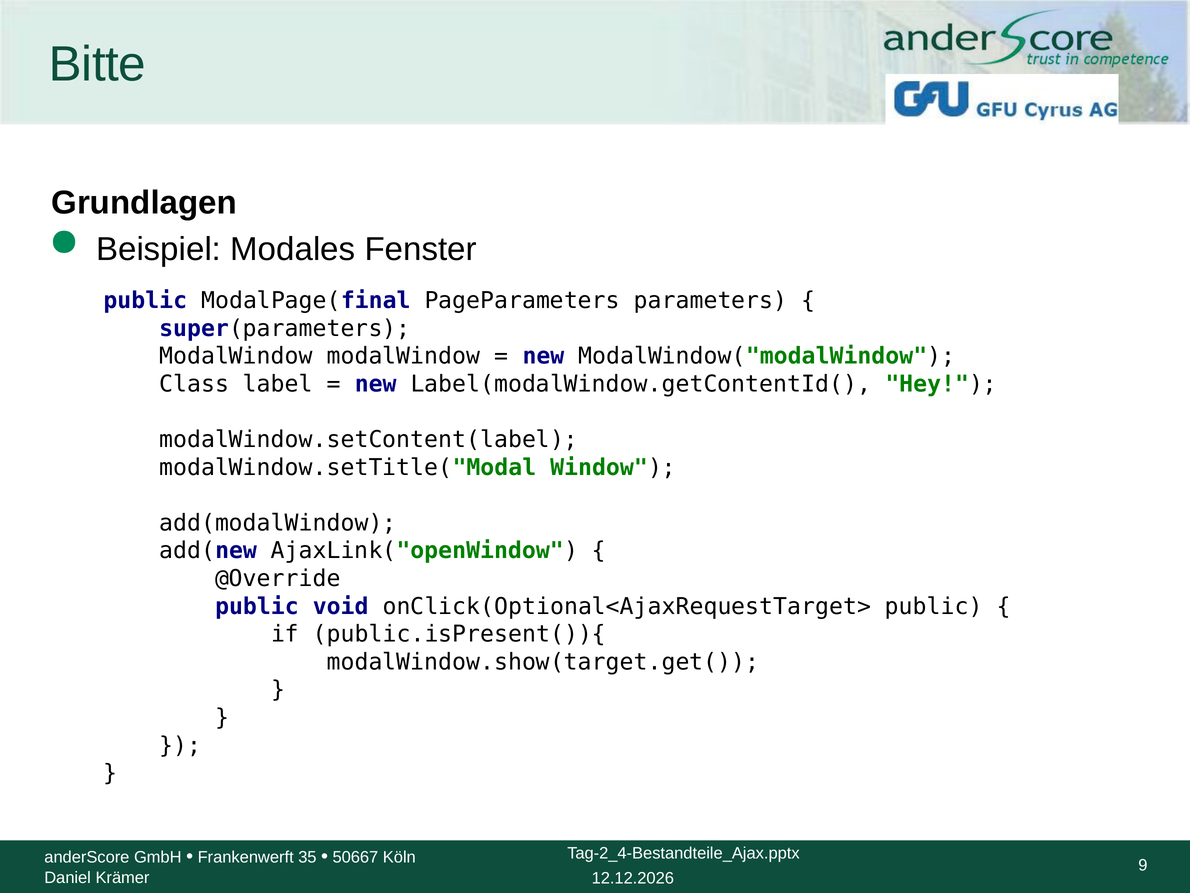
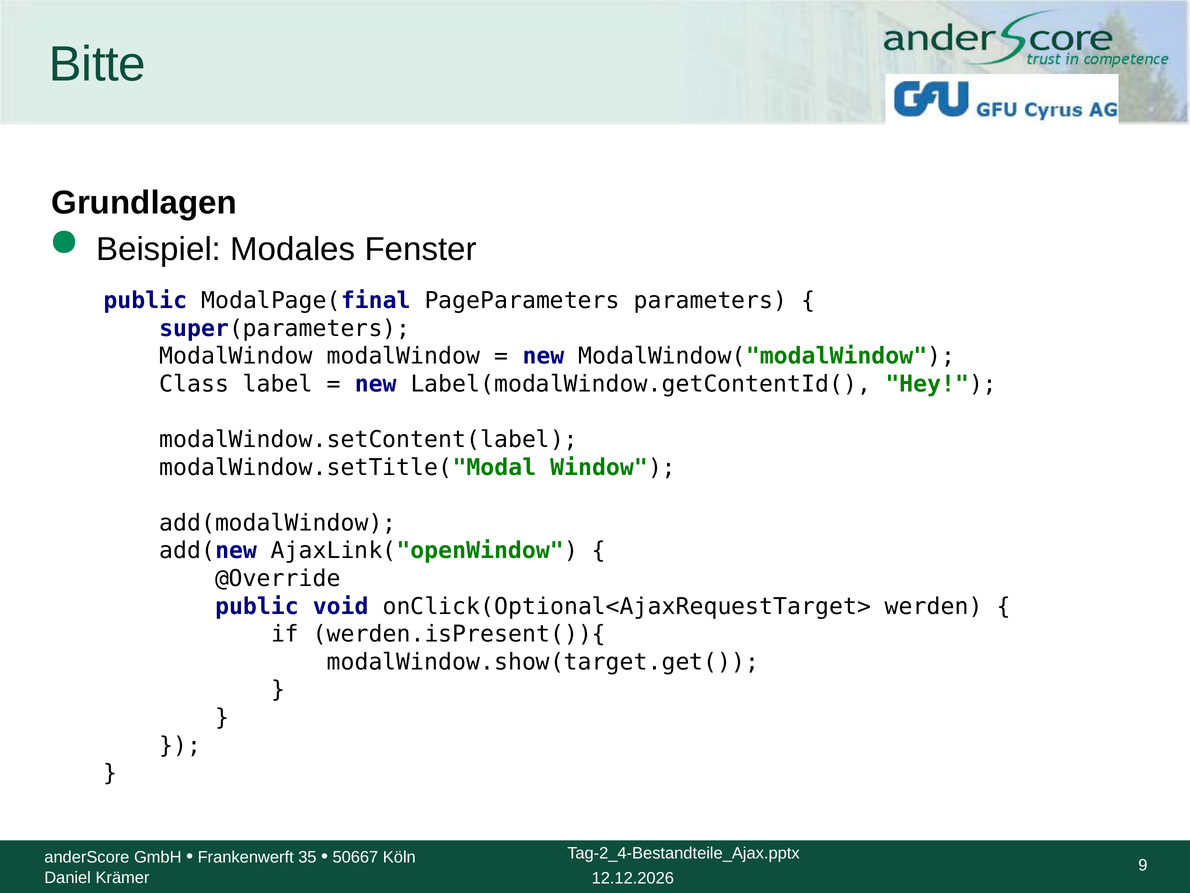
onClick(Optional<AjaxRequestTarget> public: public -> werden (934, 606)
public.isPresent()){: public.isPresent()){ -> werden.isPresent()){ (459, 634)
